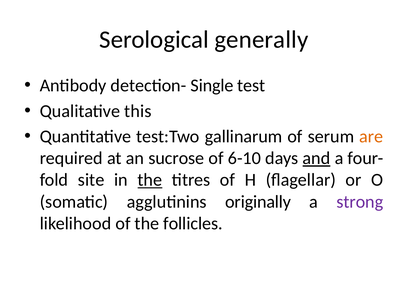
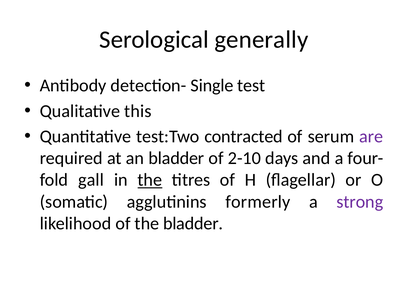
gallinarum: gallinarum -> contracted (244, 136)
are colour: orange -> purple (371, 136)
an sucrose: sucrose -> bladder (176, 158)
6-10: 6-10 -> 2-10 (244, 158)
and underline: present -> none (316, 158)
site: site -> gall (91, 180)
originally: originally -> formerly (258, 202)
the follicles: follicles -> bladder (193, 224)
